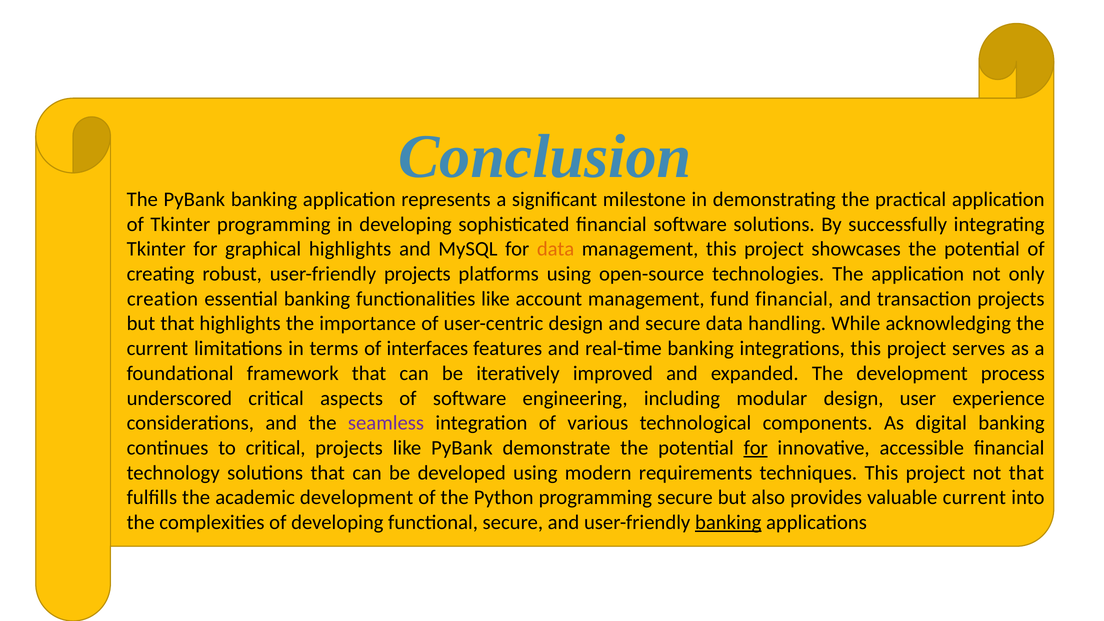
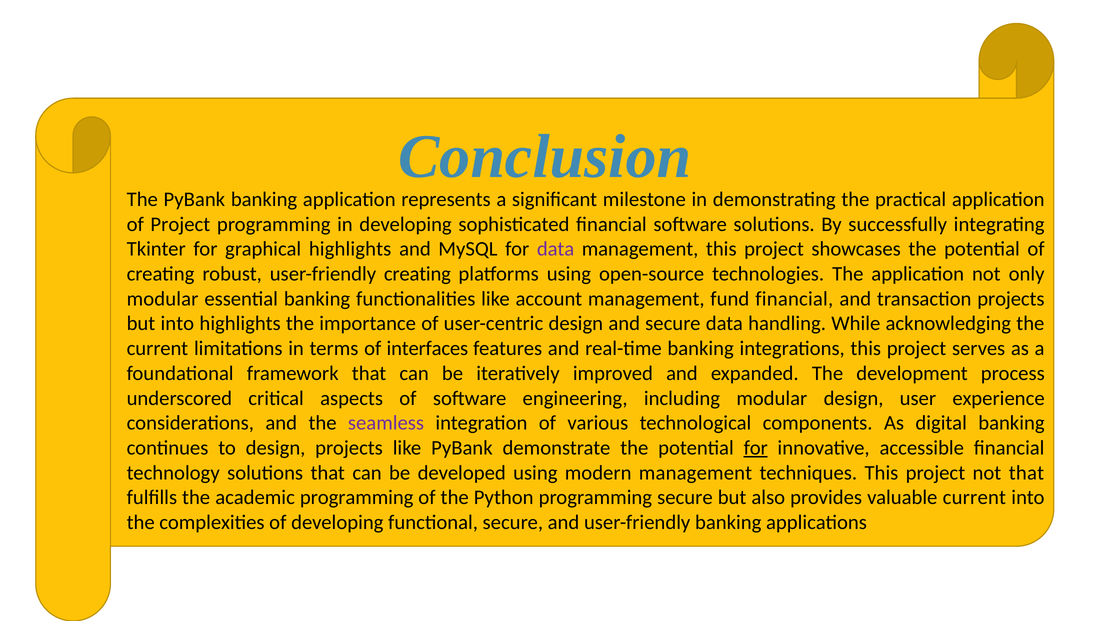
of Tkinter: Tkinter -> Project (180, 224)
data colour: orange -> purple (556, 249)
user-friendly projects: projects -> creating (417, 274)
creation: creation -> modular (163, 299)
but that: that -> into (177, 324)
to critical: critical -> design (276, 448)
modern requirements: requirements -> management (696, 473)
academic development: development -> programming (357, 498)
banking underline: present -> none (728, 522)
